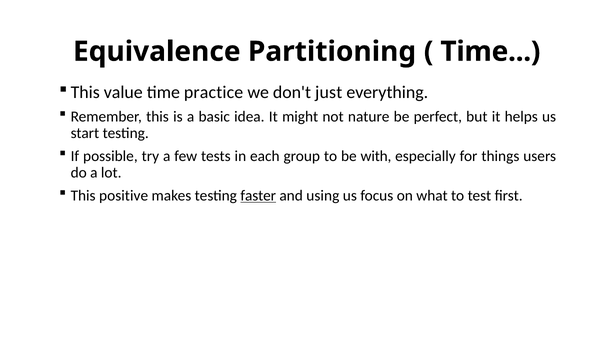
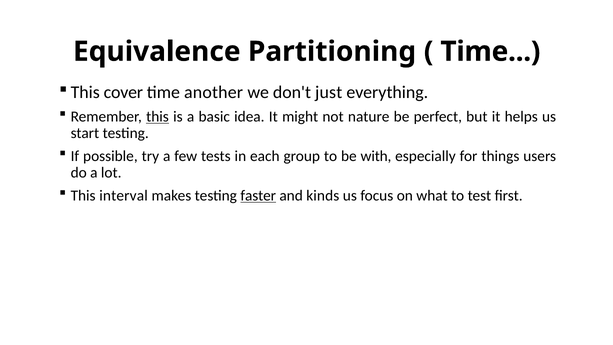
value: value -> cover (123, 92)
practice: practice -> another (214, 92)
this underline: none -> present (158, 117)
positive: positive -> interval (124, 196)
using: using -> kinds (323, 196)
